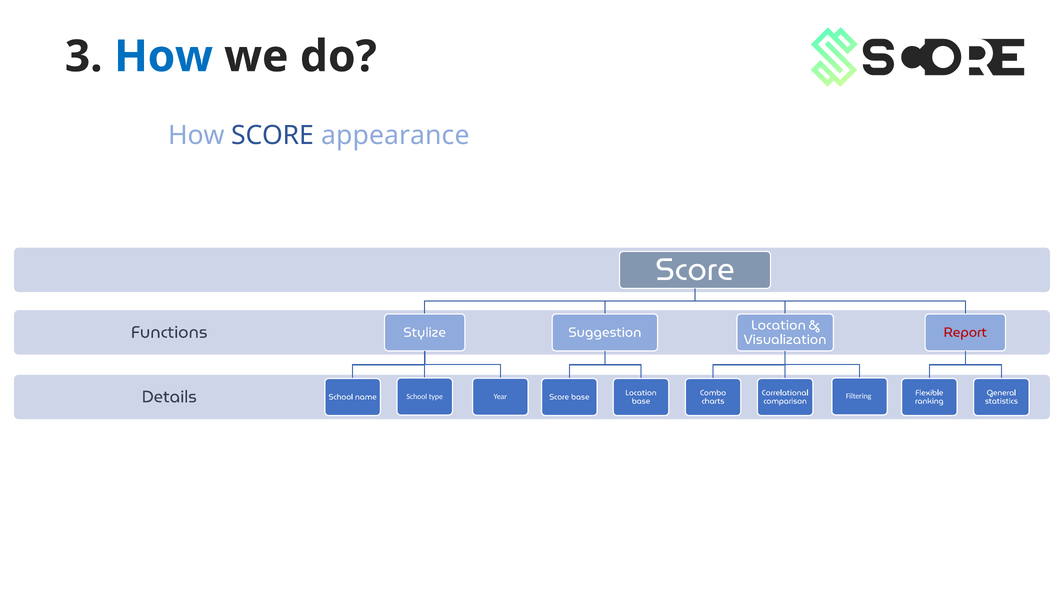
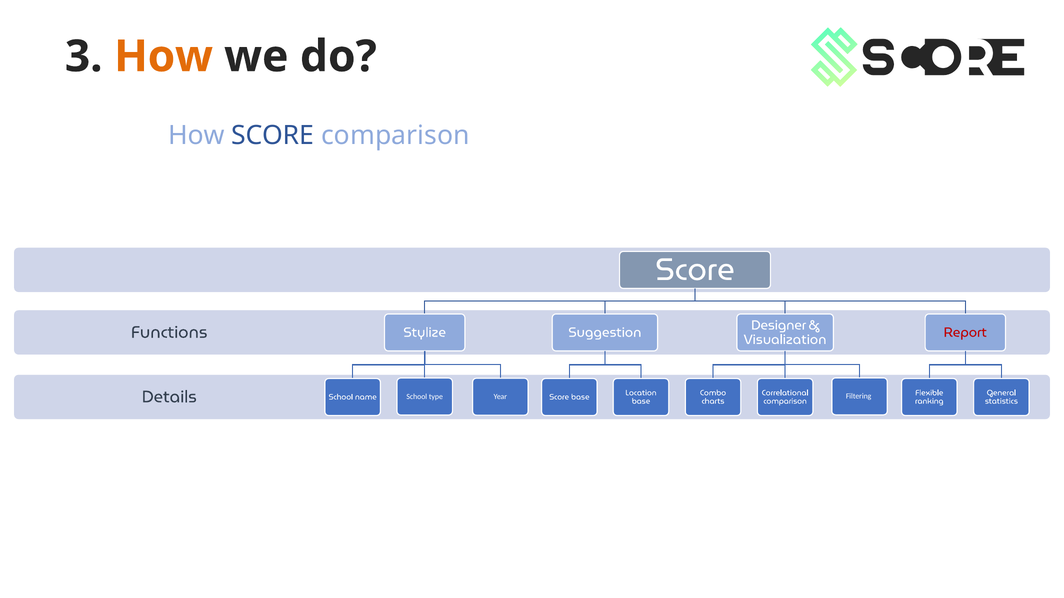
How colour: blue -> orange (163, 57)
SCORE appearance: appearance -> comparison (395, 135)
Location: Location -> Designer (779, 325)
